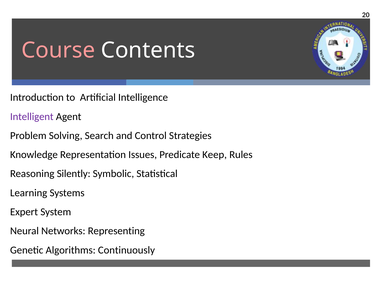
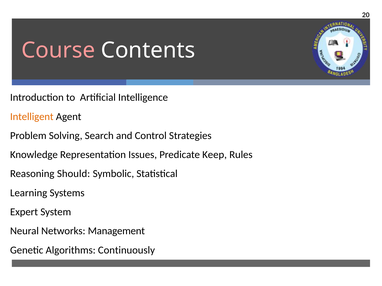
Intelligent colour: purple -> orange (32, 117)
Silently: Silently -> Should (74, 174)
Representing: Representing -> Management (116, 231)
